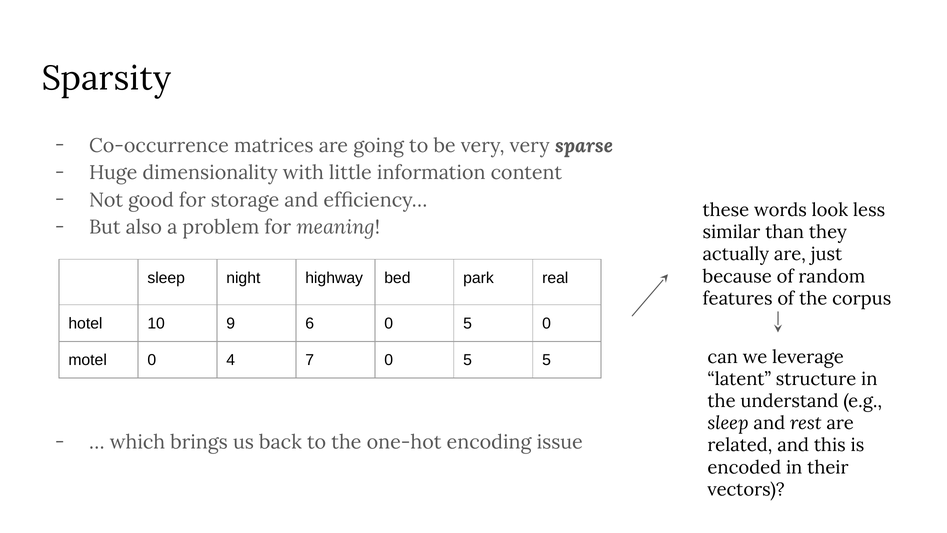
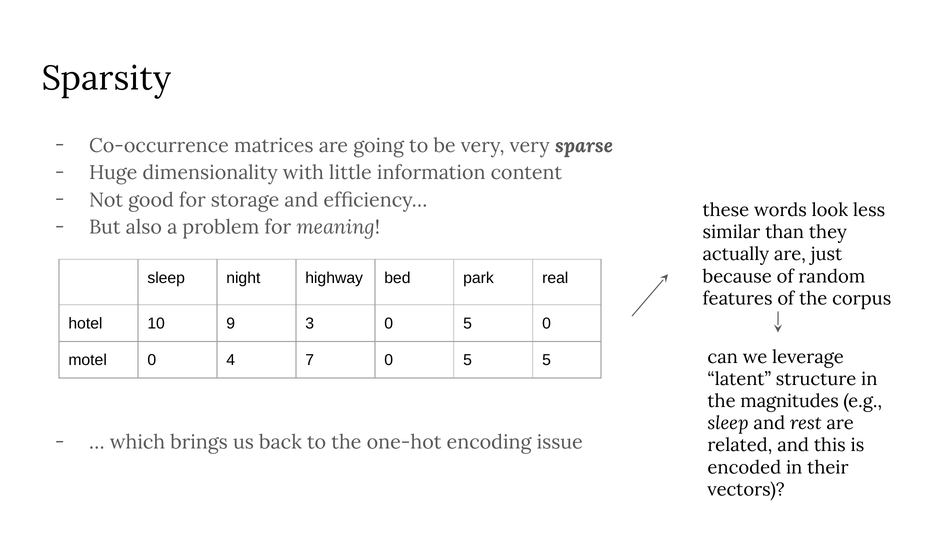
6: 6 -> 3 (310, 323)
understand: understand -> magnitudes (790, 401)
